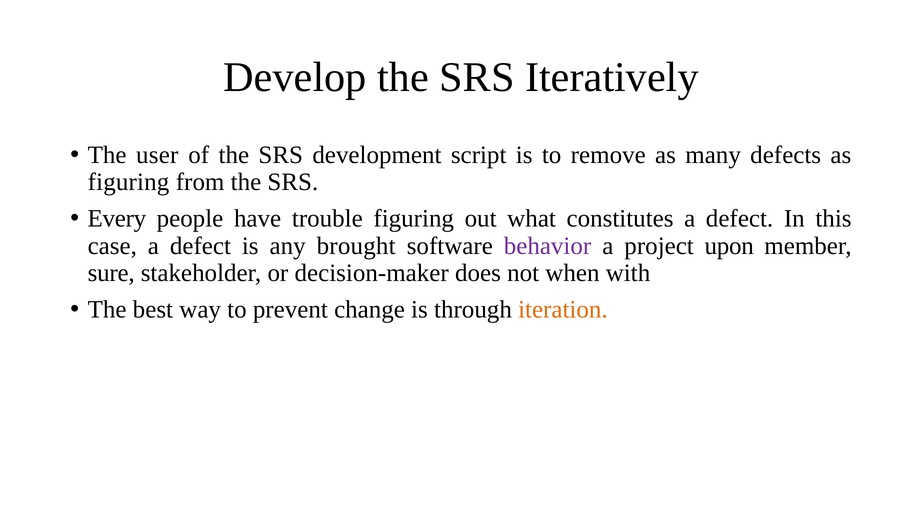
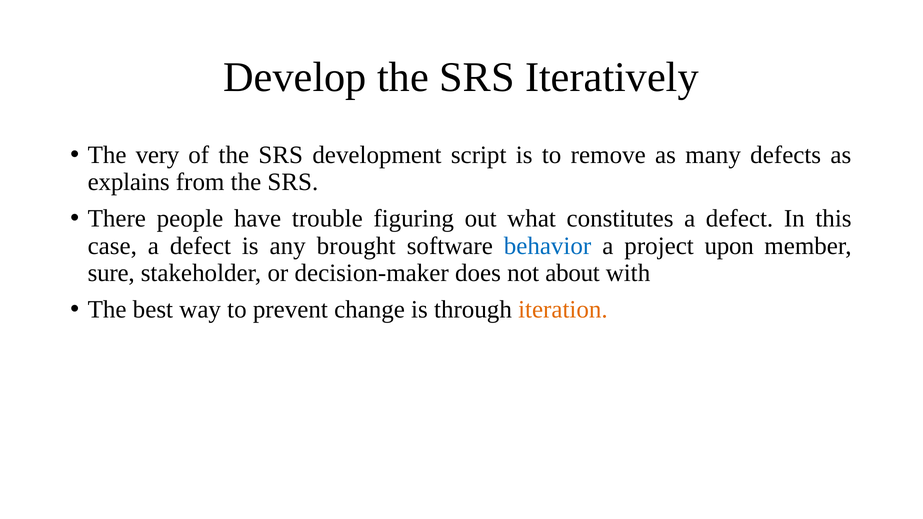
user: user -> very (158, 155)
figuring: figuring -> explains (129, 182)
Every: Every -> There (117, 219)
behavior colour: purple -> blue (548, 246)
when: when -> about (573, 273)
